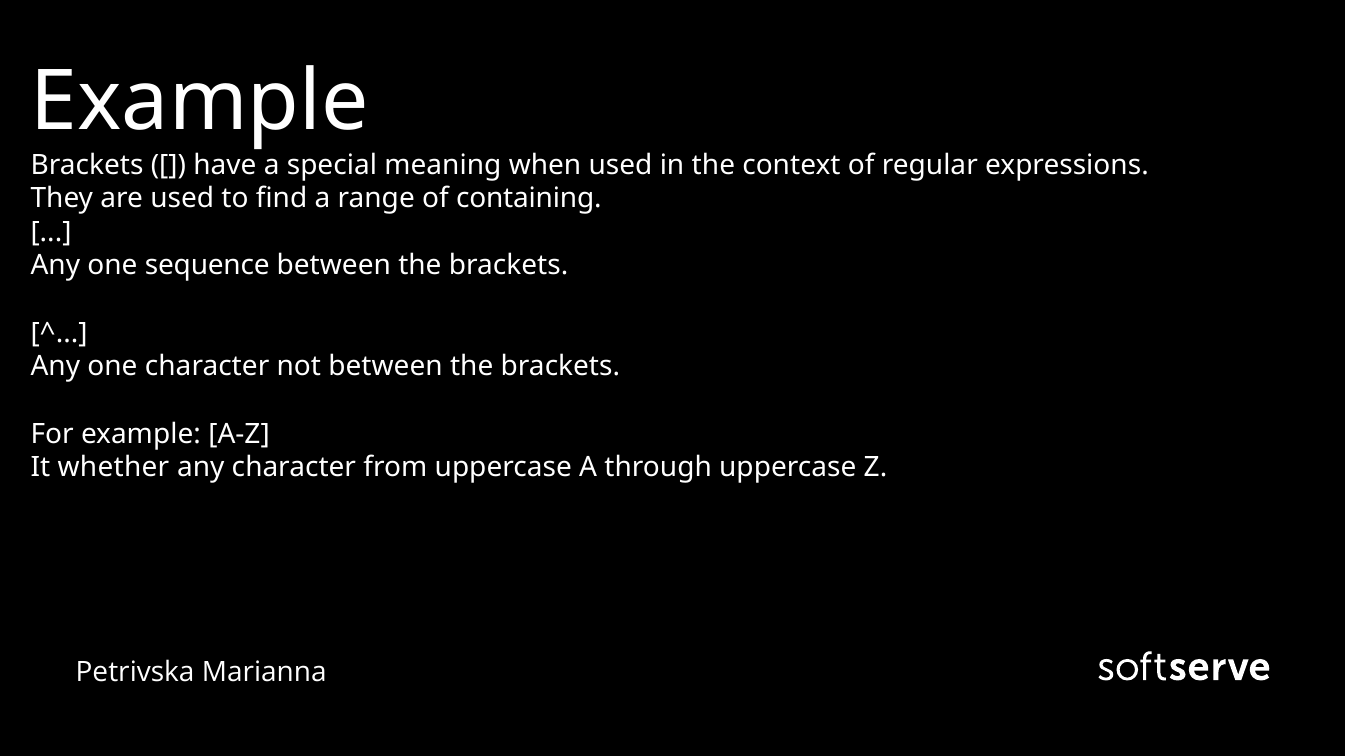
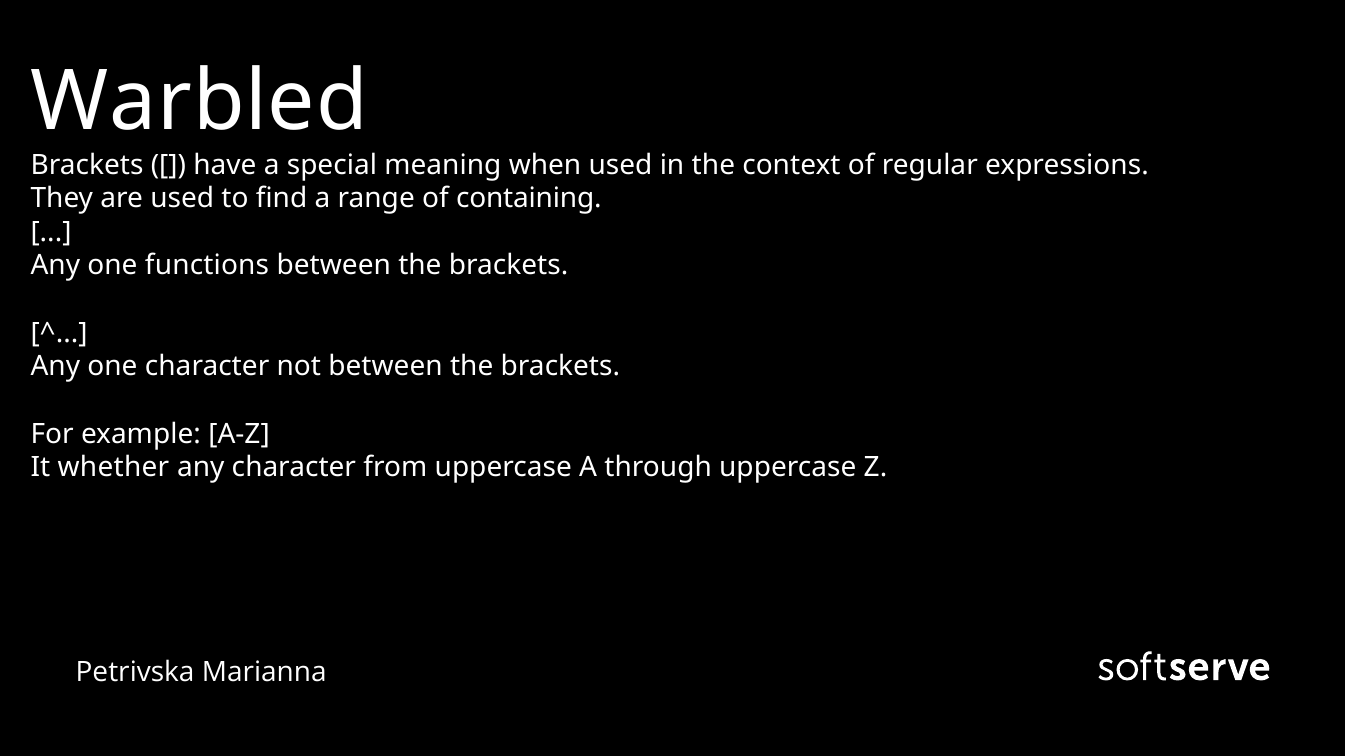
Example: Example -> Warbled (199, 102)
sequence: sequence -> functions (207, 266)
